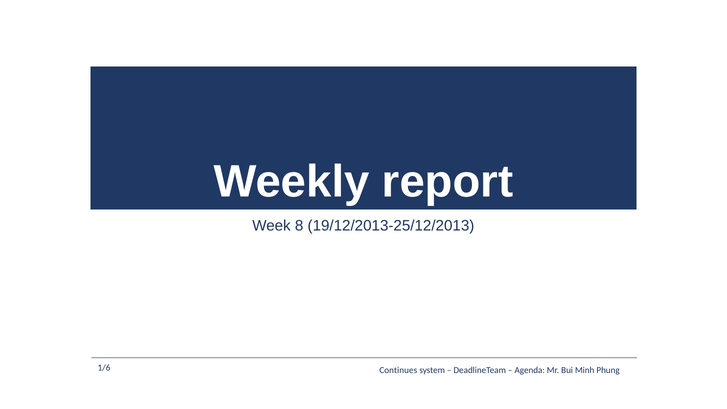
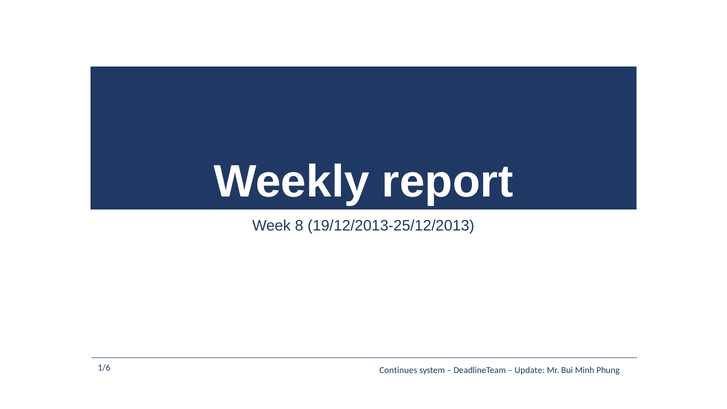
Agenda: Agenda -> Update (530, 370)
